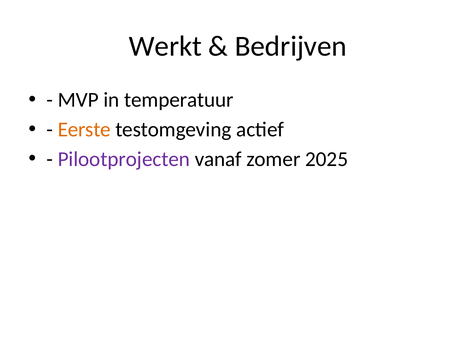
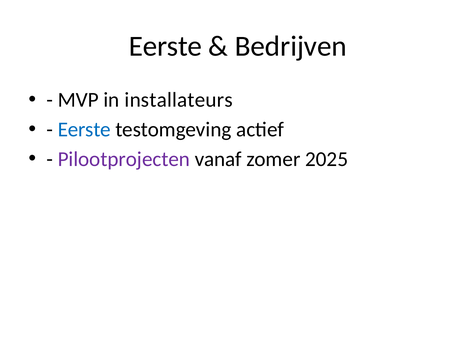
Werkt: Werkt -> Eerste (165, 46)
temperatuur: temperatuur -> installateurs (179, 100)
Eerste colour: orange -> blue (84, 129)
